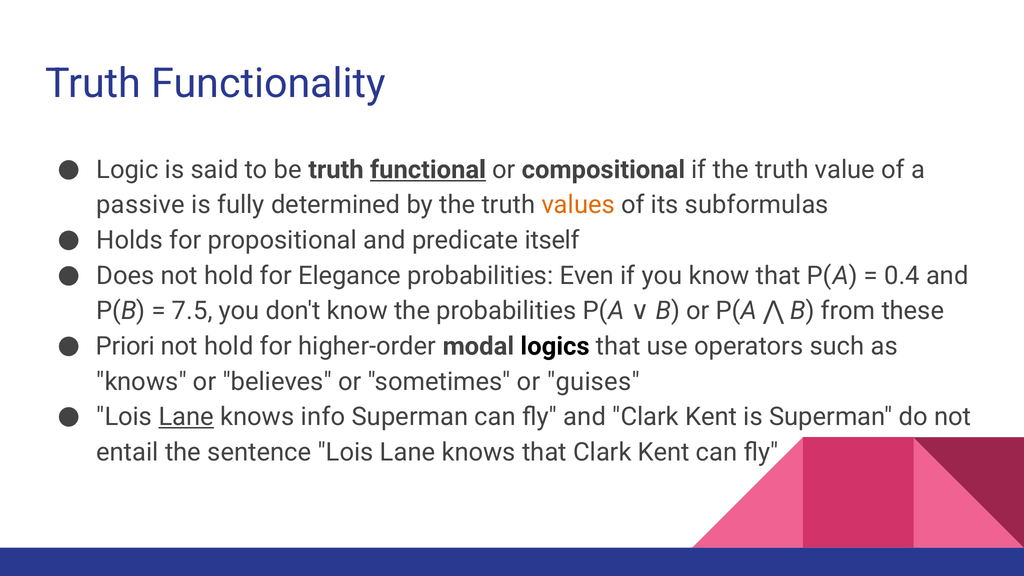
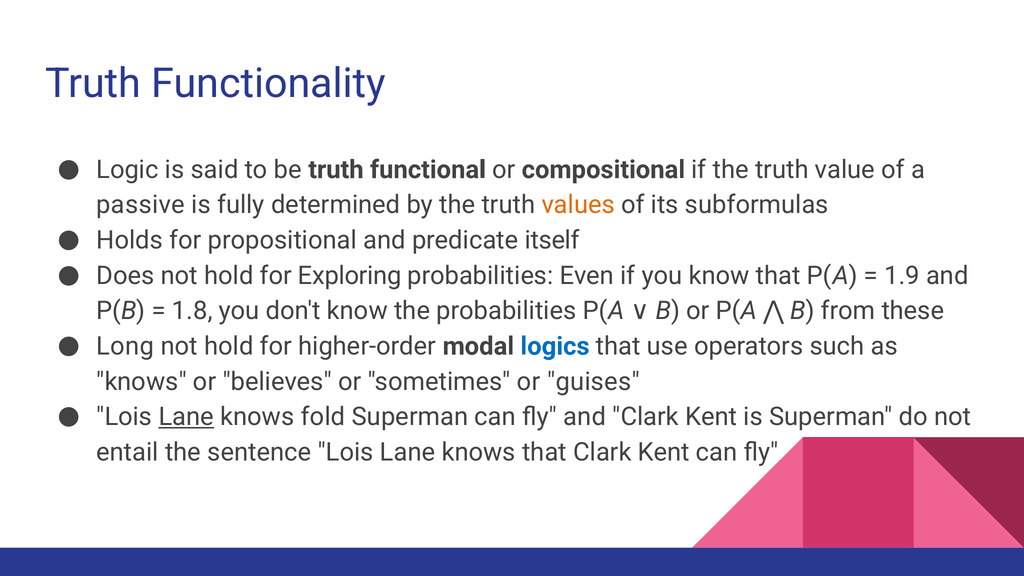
functional underline: present -> none (428, 170)
Elegance: Elegance -> Exploring (350, 276)
0.4: 0.4 -> 1.9 (902, 276)
7.5: 7.5 -> 1.8 (192, 311)
Priori: Priori -> Long (125, 346)
logics colour: black -> blue (555, 346)
info: info -> fold (323, 417)
